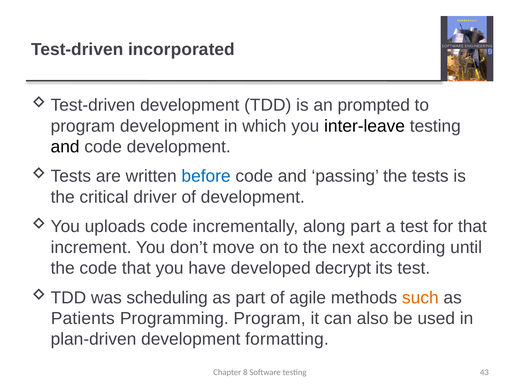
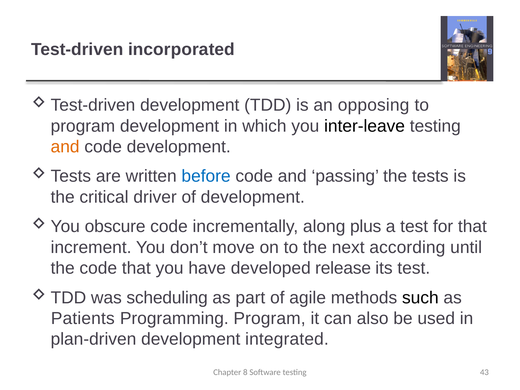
prompted: prompted -> opposing (374, 105)
and colour: black -> orange (65, 147)
uploads: uploads -> obscure (115, 227)
along part: part -> plus (366, 227)
decrypt: decrypt -> release (343, 268)
such colour: orange -> black (420, 298)
formatting: formatting -> integrated (287, 339)
